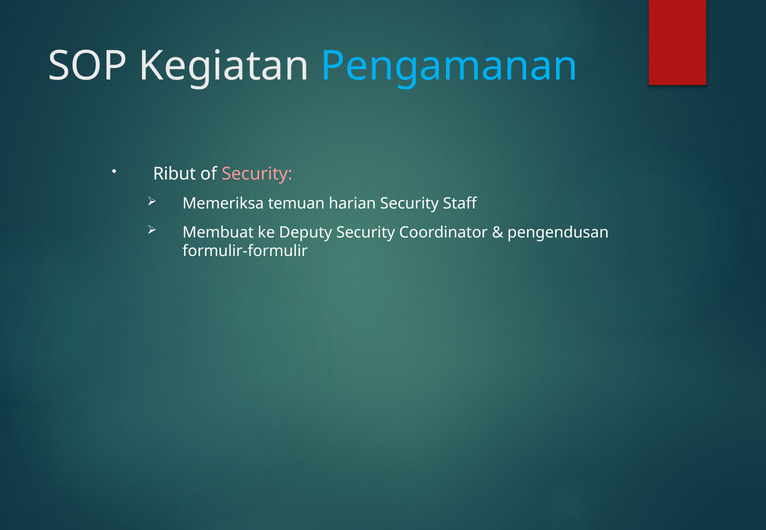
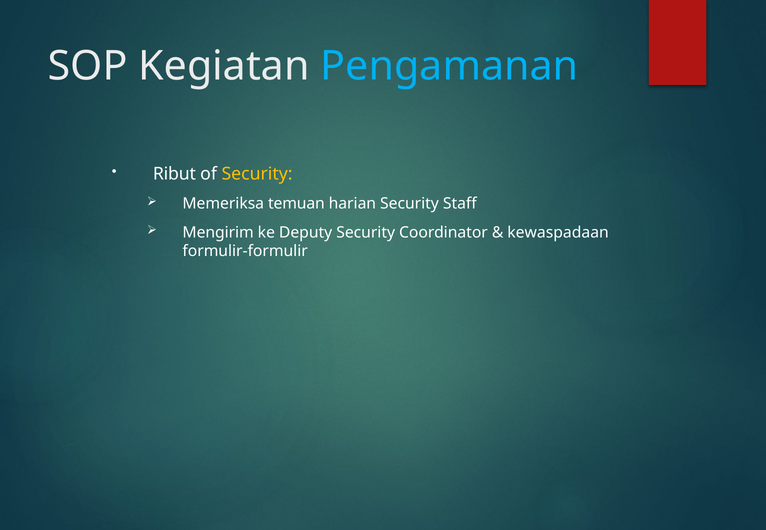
Security colour: pink -> yellow (257, 174)
Membuat: Membuat -> Mengirim (218, 233)
pengendusan: pengendusan -> kewaspadaan (558, 233)
